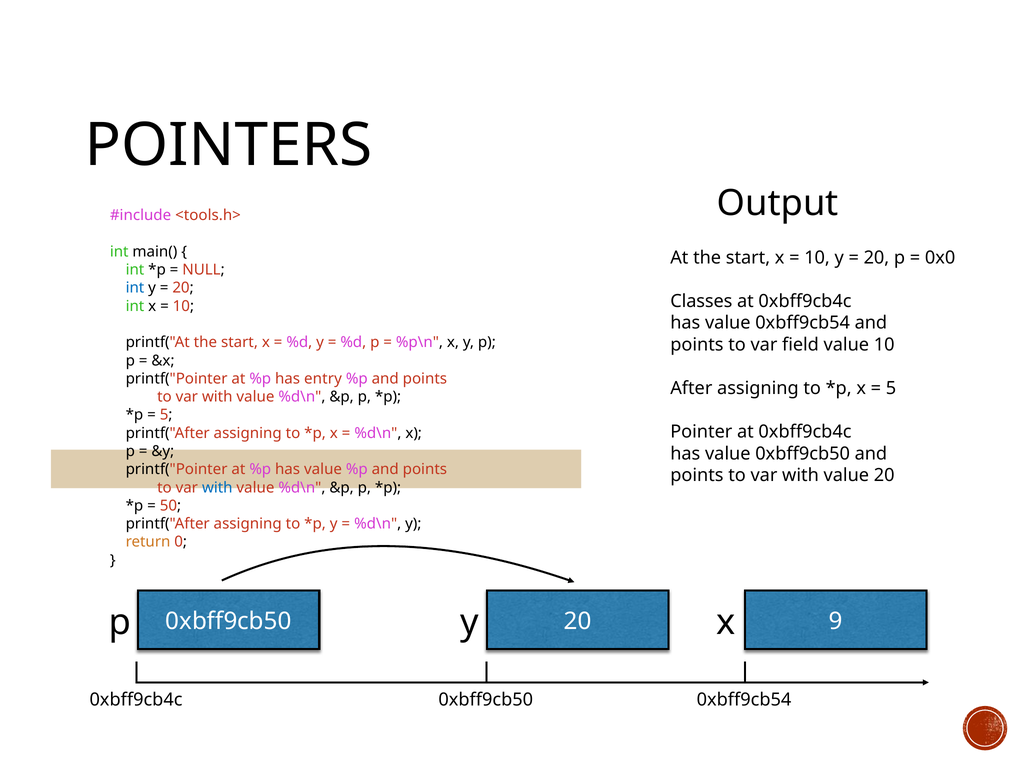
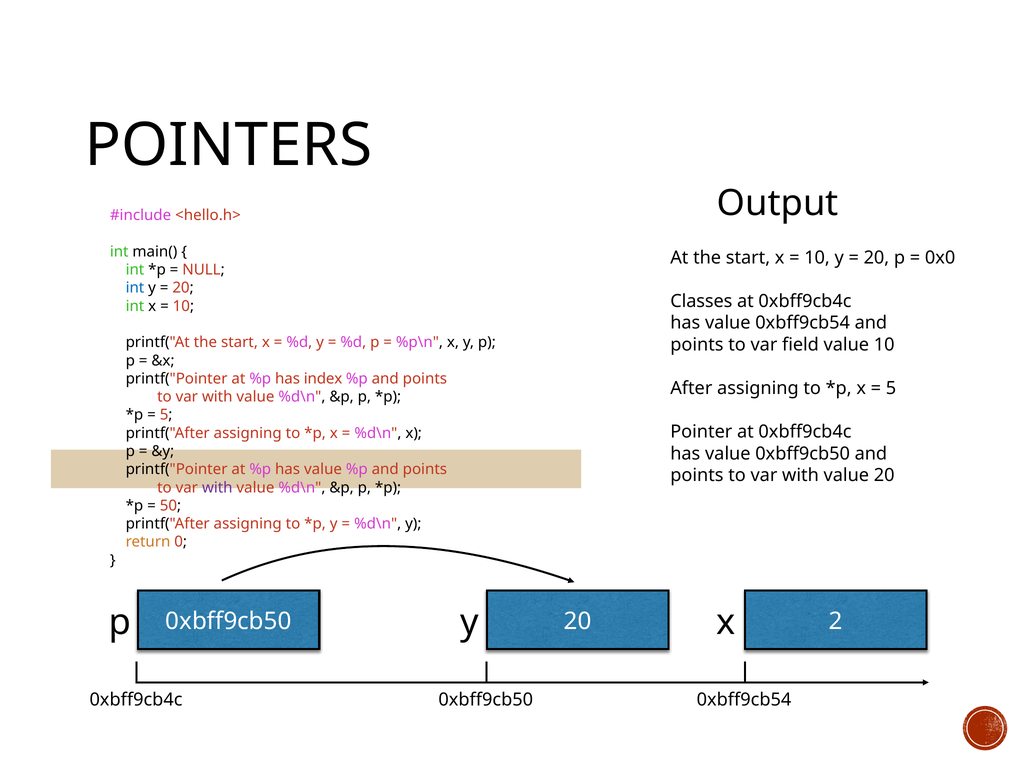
<tools.h>: <tools.h> -> <hello.h> (208, 216)
entry: entry -> index (323, 379)
with colour: blue -> purple (217, 488)
9: 9 -> 2 (836, 622)
